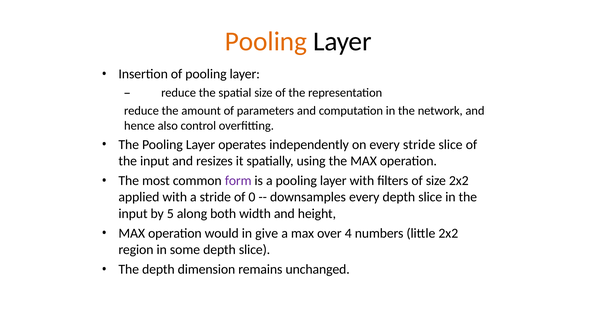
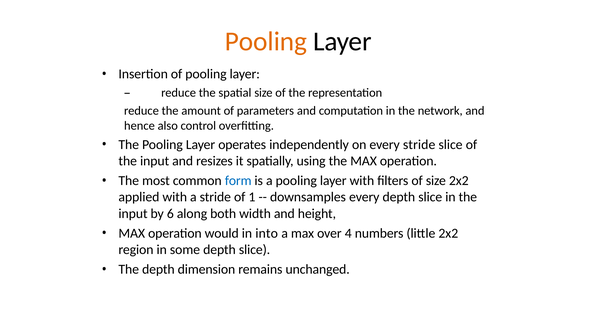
form colour: purple -> blue (238, 181)
0: 0 -> 1 (252, 197)
5: 5 -> 6 (170, 214)
give: give -> into (267, 233)
